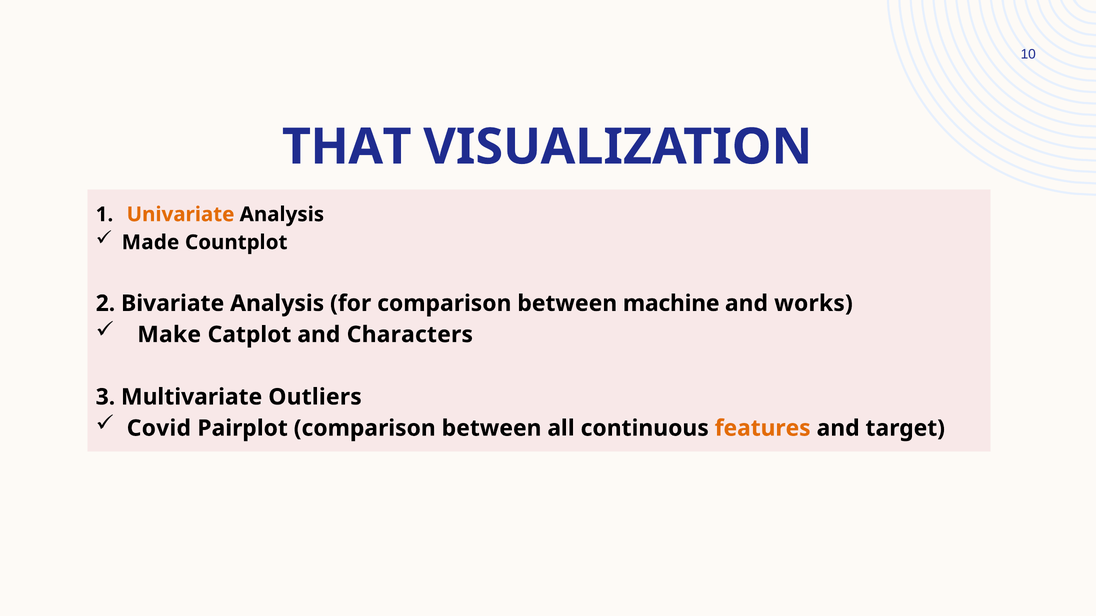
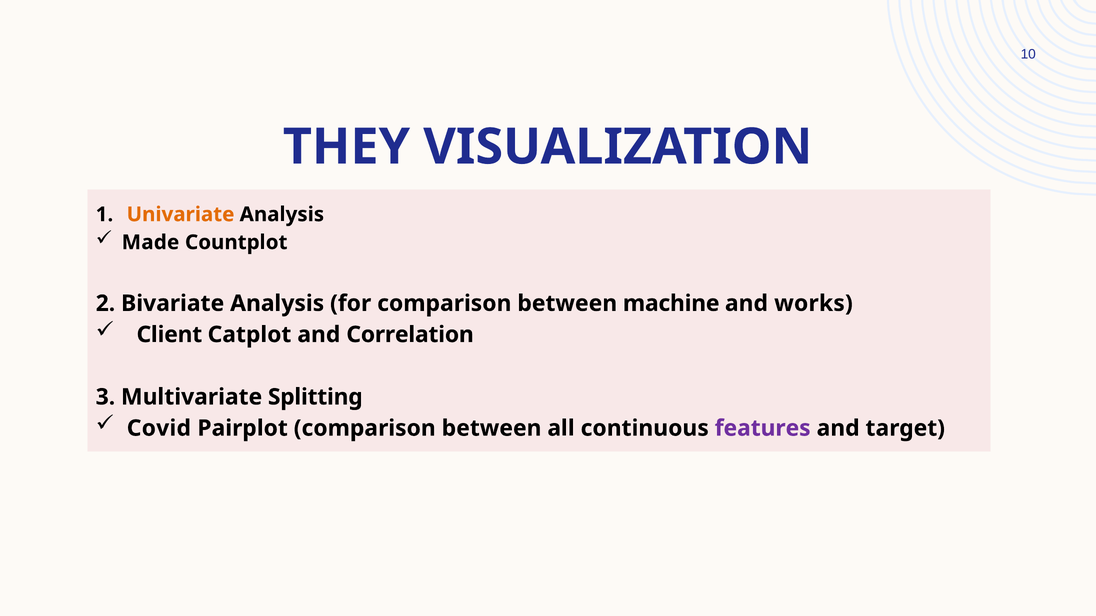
THAT: THAT -> THEY (346, 147)
Make: Make -> Client (169, 335)
Characters: Characters -> Correlation (410, 335)
Outliers: Outliers -> Splitting (315, 397)
features colour: orange -> purple (763, 429)
